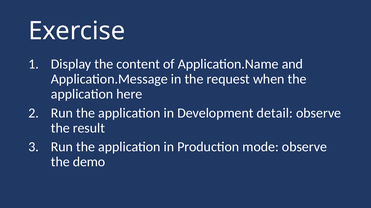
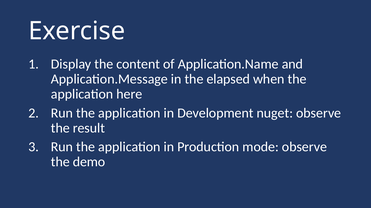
request: request -> elapsed (228, 79)
detail: detail -> nuget (275, 113)
